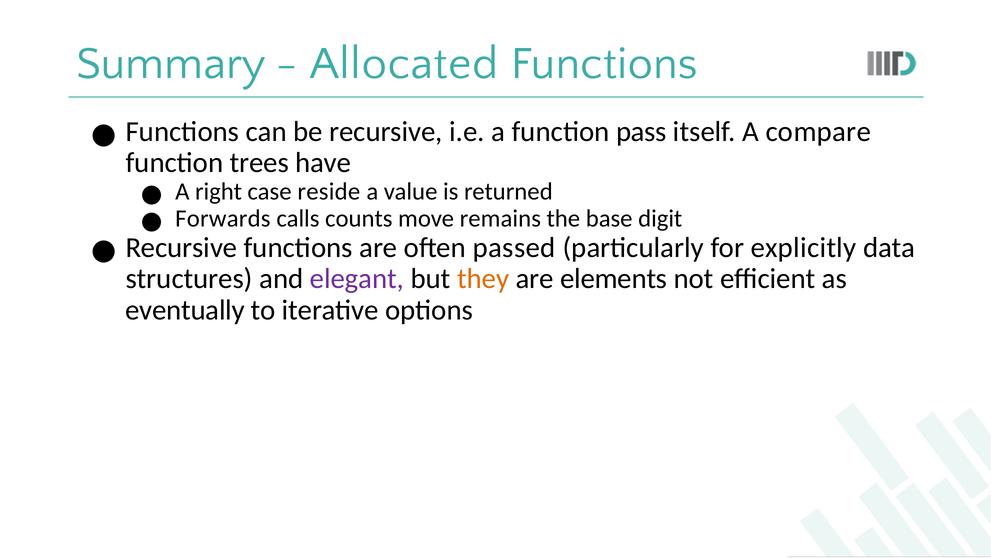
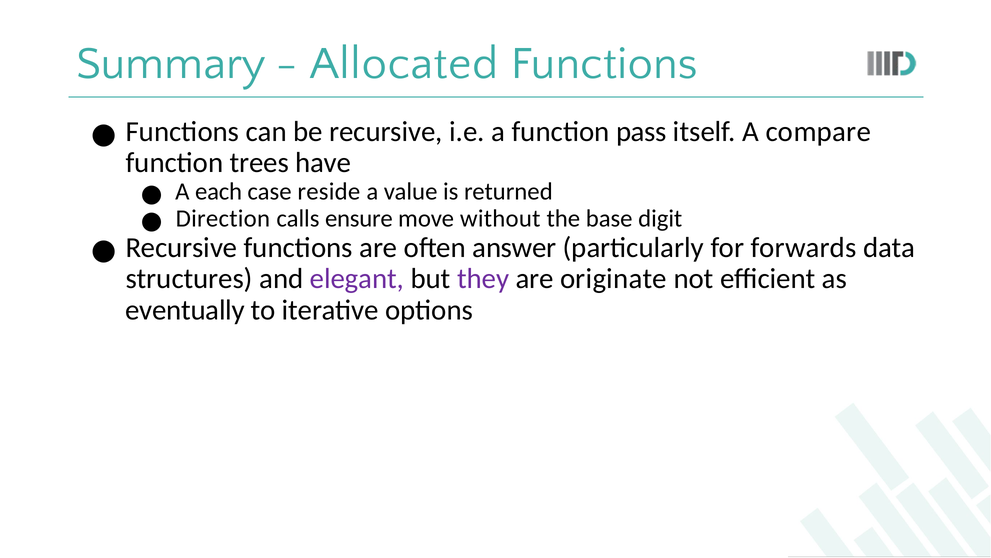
right: right -> each (219, 192)
Forwards: Forwards -> Direction (223, 218)
counts: counts -> ensure (359, 218)
remains: remains -> without (500, 218)
passed: passed -> answer (514, 247)
explicitly: explicitly -> forwards (804, 247)
they colour: orange -> purple (483, 279)
elements: elements -> originate (613, 279)
